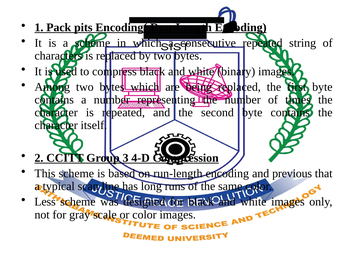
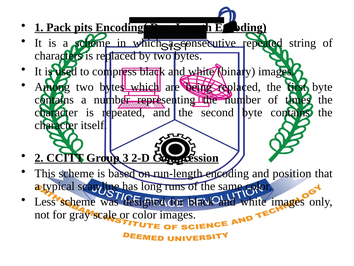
4-D: 4-D -> 2-D (141, 158)
previous: previous -> position (292, 173)
